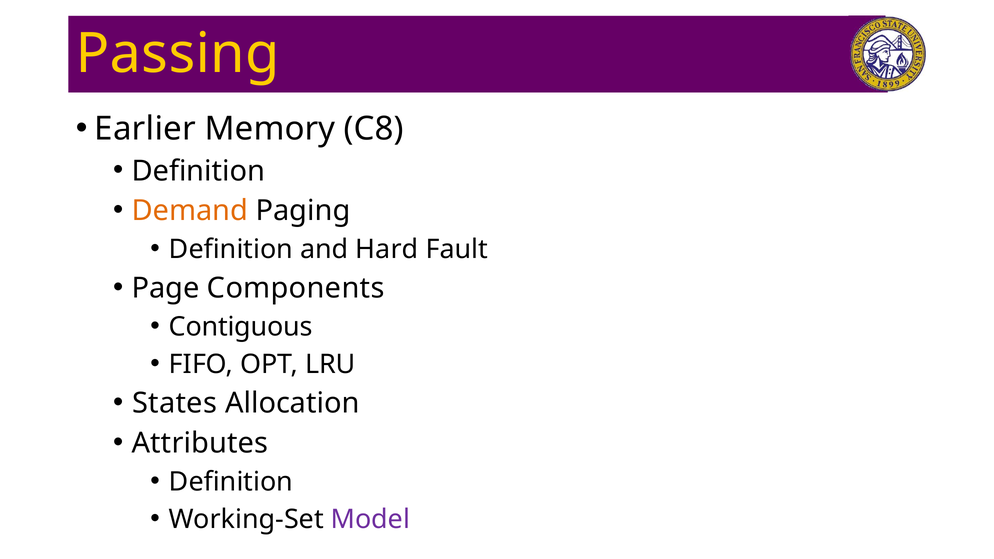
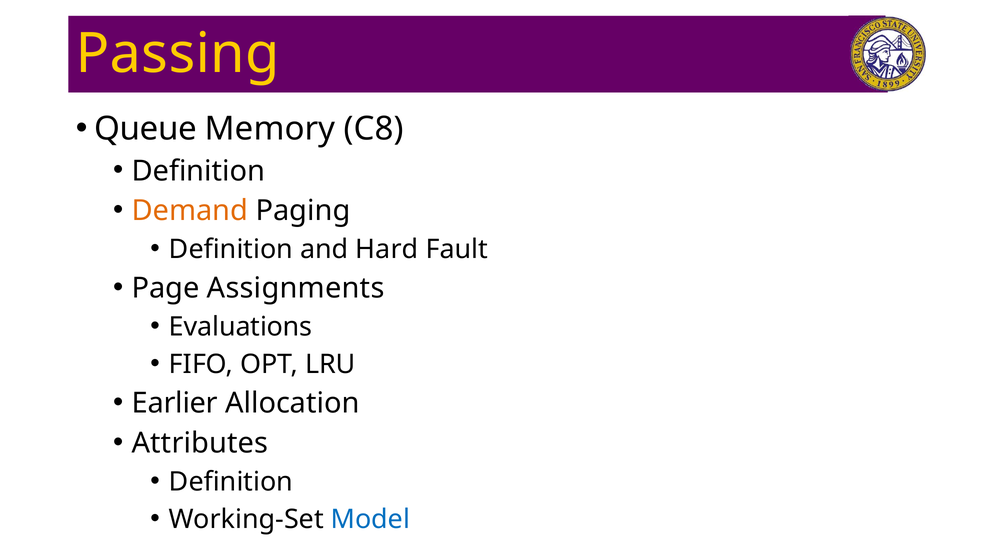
Earlier: Earlier -> Queue (145, 129)
Components: Components -> Assignments (296, 288)
Contiguous: Contiguous -> Evaluations (241, 327)
States: States -> Earlier (175, 403)
Model colour: purple -> blue (370, 519)
